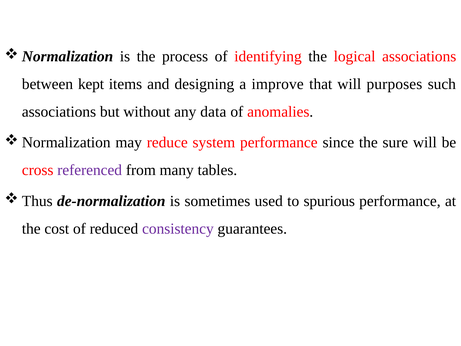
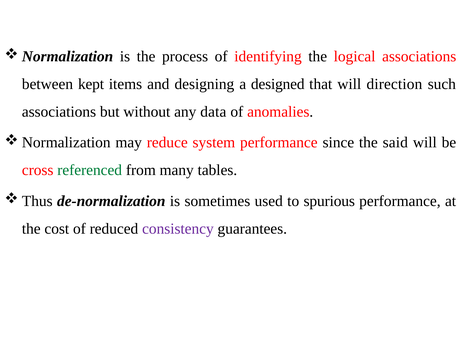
improve: improve -> designed (278, 84)
purposes: purposes -> direction (394, 84)
sure: sure -> said (395, 142)
referenced colour: purple -> green (90, 170)
